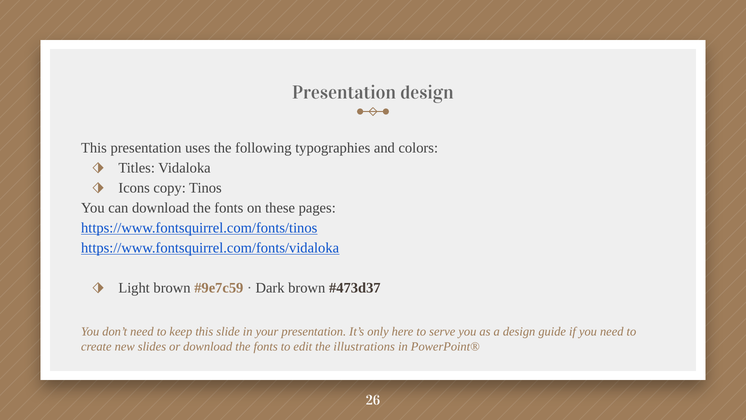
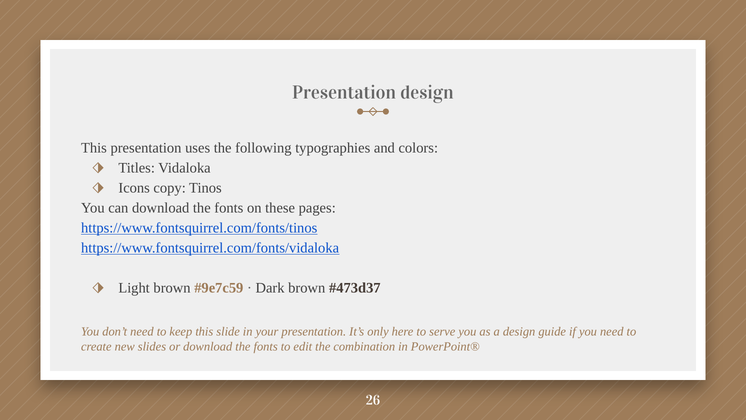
illustrations: illustrations -> combination (364, 346)
